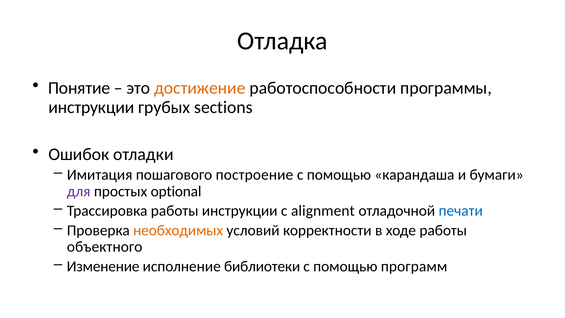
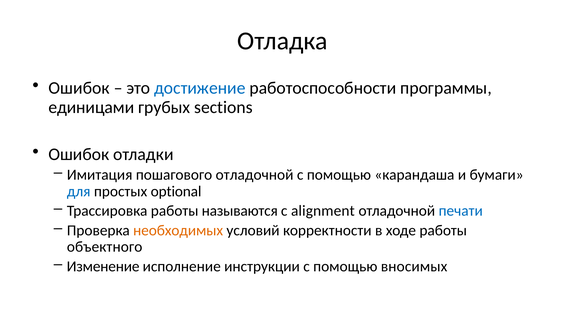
Понятие: Понятие -> Ошибок (79, 88)
достижение colour: orange -> blue (200, 88)
инструкции: инструкции -> единицами (91, 107)
пошагового построение: построение -> отладочной (255, 175)
для colour: purple -> blue (79, 191)
работы инструкции: инструкции -> называются (240, 211)
библиотеки: библиотеки -> инструкции (262, 266)
программ: программ -> вносимых (414, 266)
